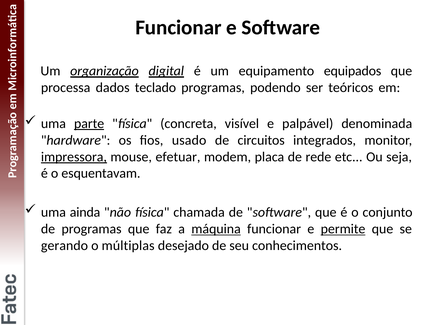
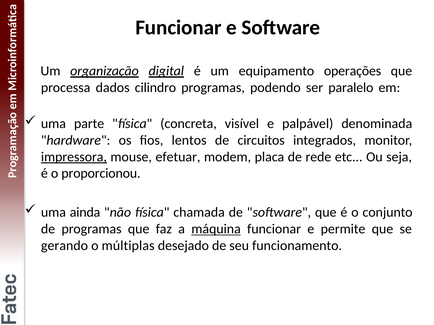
equipados: equipados -> operações (353, 71)
teclado: teclado -> cilindro (155, 88)
teóricos: teóricos -> paralelo (351, 88)
parte underline: present -> none (89, 124)
usado: usado -> lentos (189, 140)
esquentavam: esquentavam -> proporcionou (101, 174)
permite underline: present -> none (343, 229)
conhecimentos: conhecimentos -> funcionamento (297, 246)
